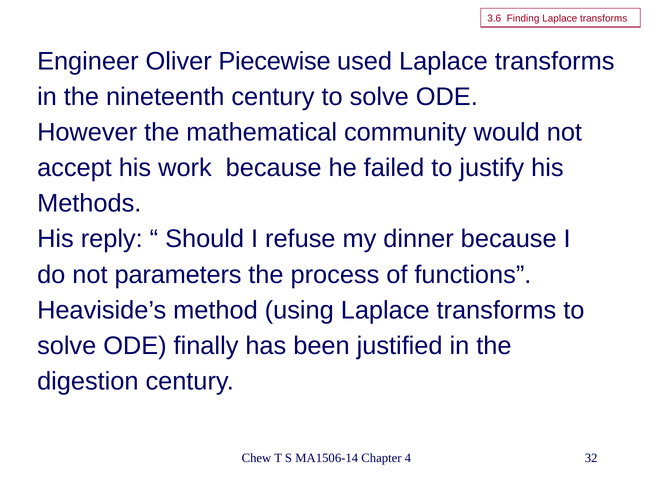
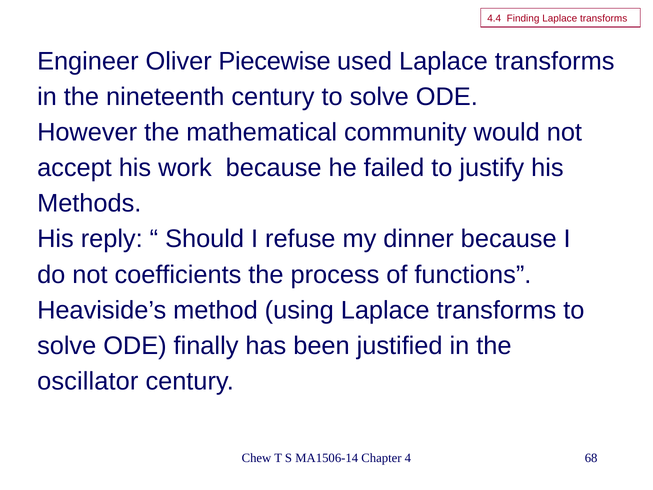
3.6: 3.6 -> 4.4 (494, 18)
parameters: parameters -> coefficients (178, 275)
digestion: digestion -> oscillator (88, 381)
32: 32 -> 68 (591, 458)
